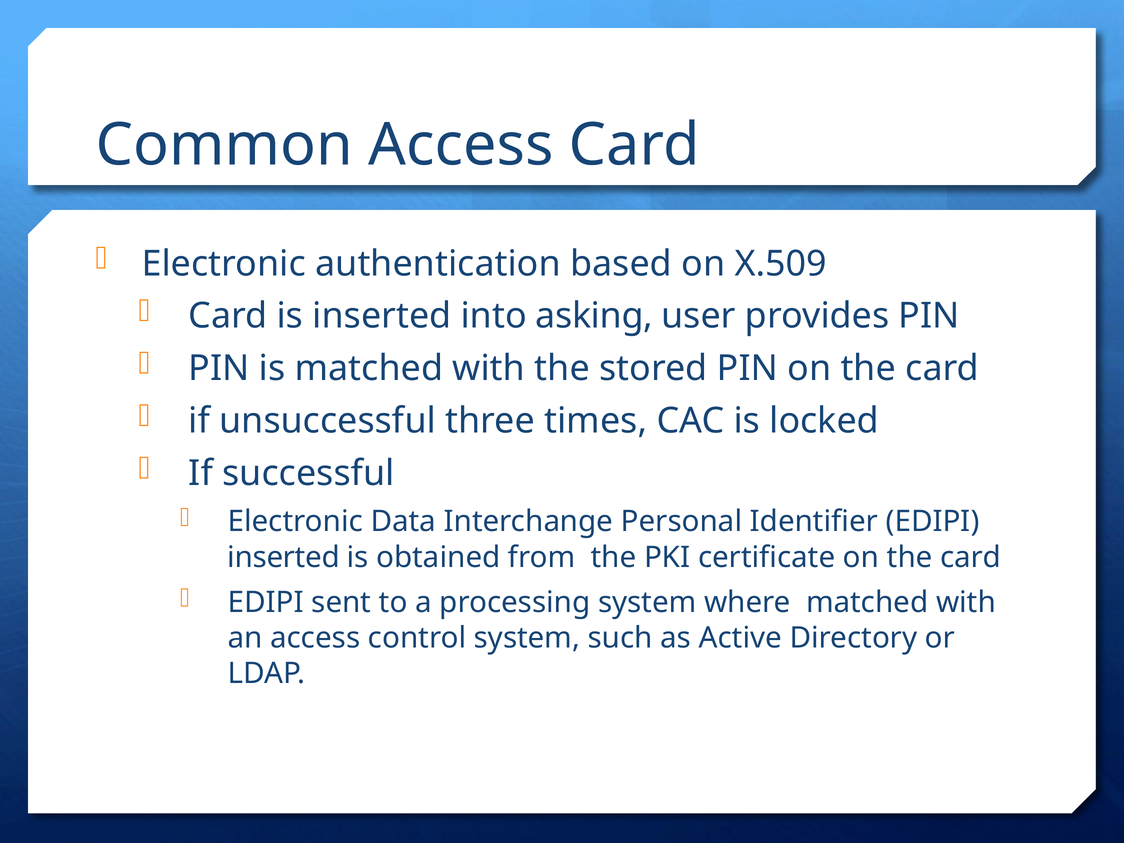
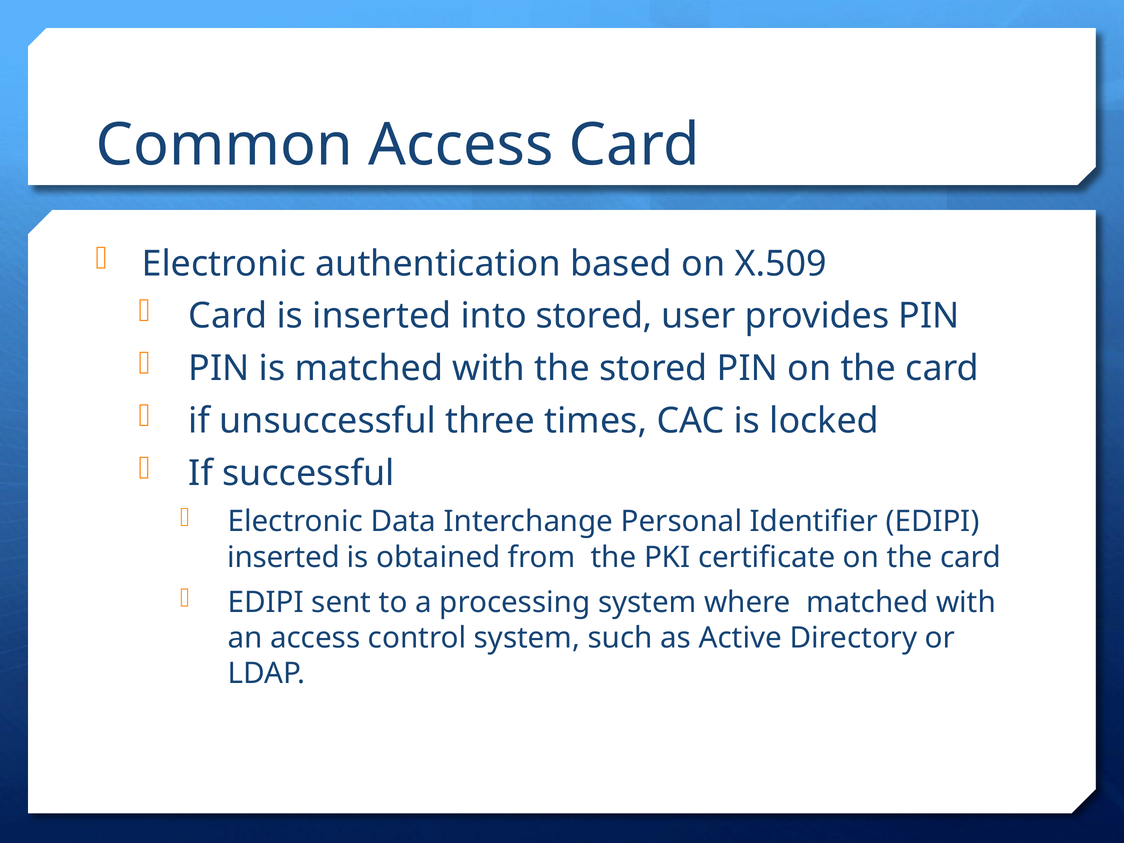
into asking: asking -> stored (594, 316)
